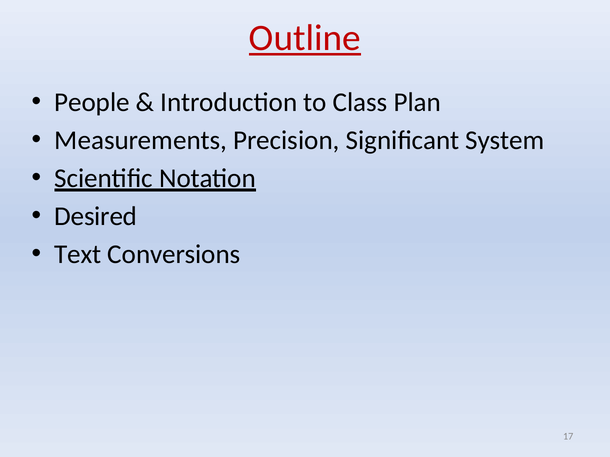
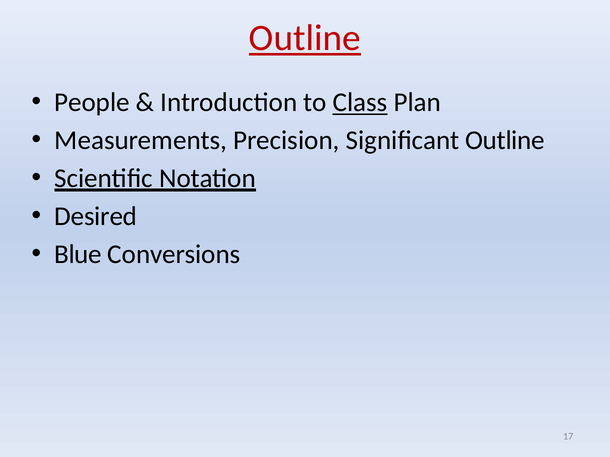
Class underline: none -> present (360, 103)
Significant System: System -> Outline (505, 141)
Text: Text -> Blue (78, 254)
